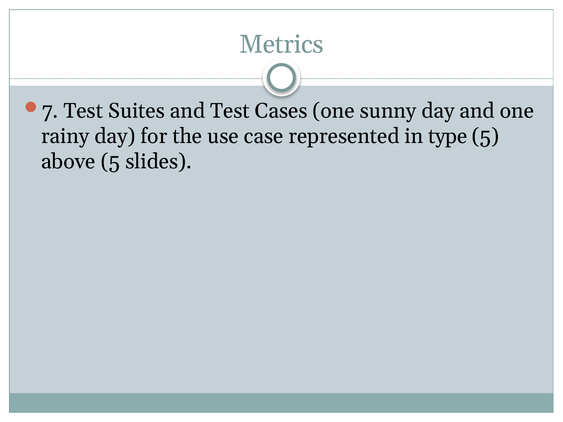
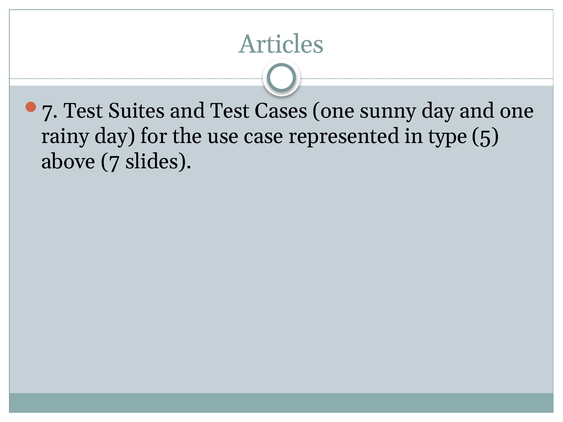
Metrics: Metrics -> Articles (281, 44)
above 5: 5 -> 7 (110, 162)
